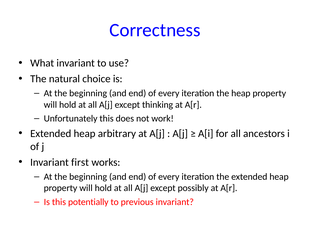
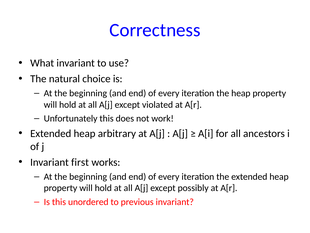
thinking: thinking -> violated (158, 105)
potentially: potentially -> unordered (88, 201)
